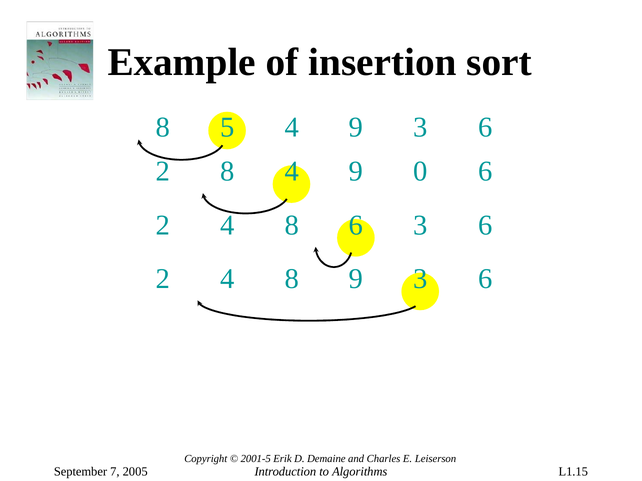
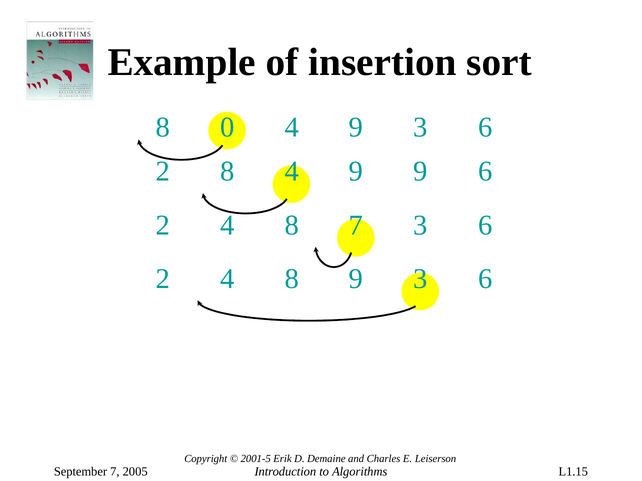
5: 5 -> 0 (227, 127)
9 0: 0 -> 9 (421, 171)
8 6: 6 -> 7 (356, 225)
